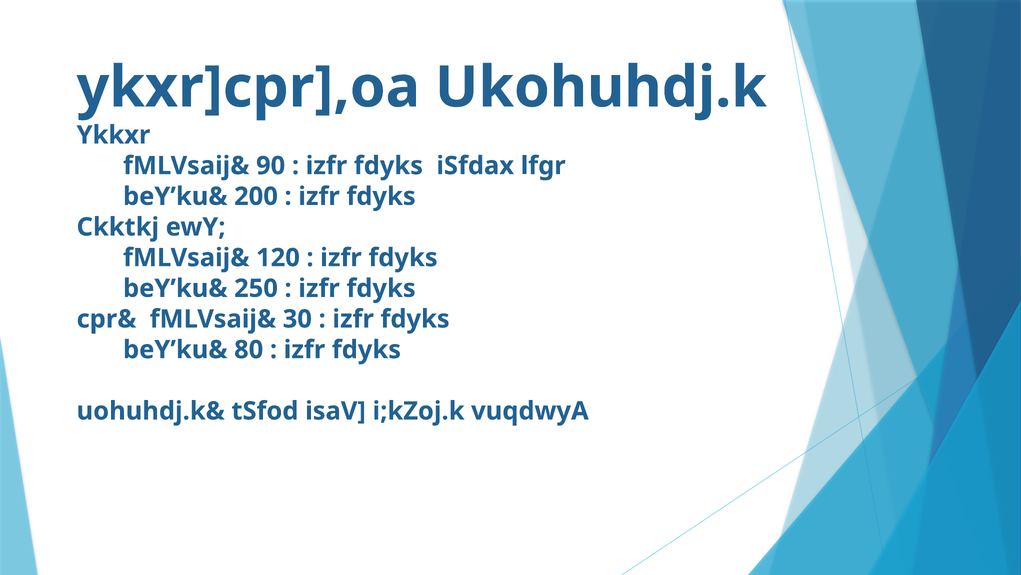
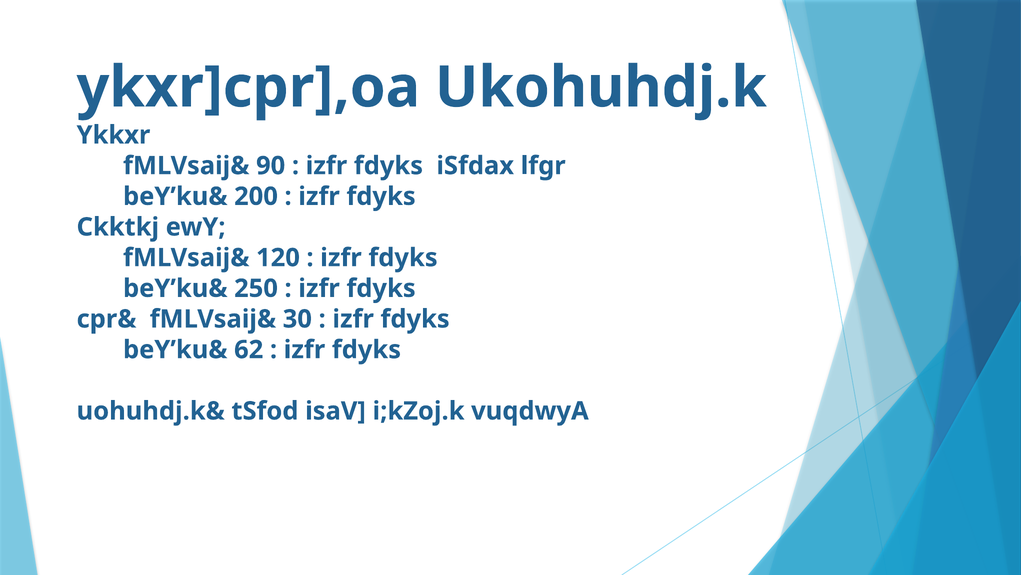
80: 80 -> 62 (249, 349)
